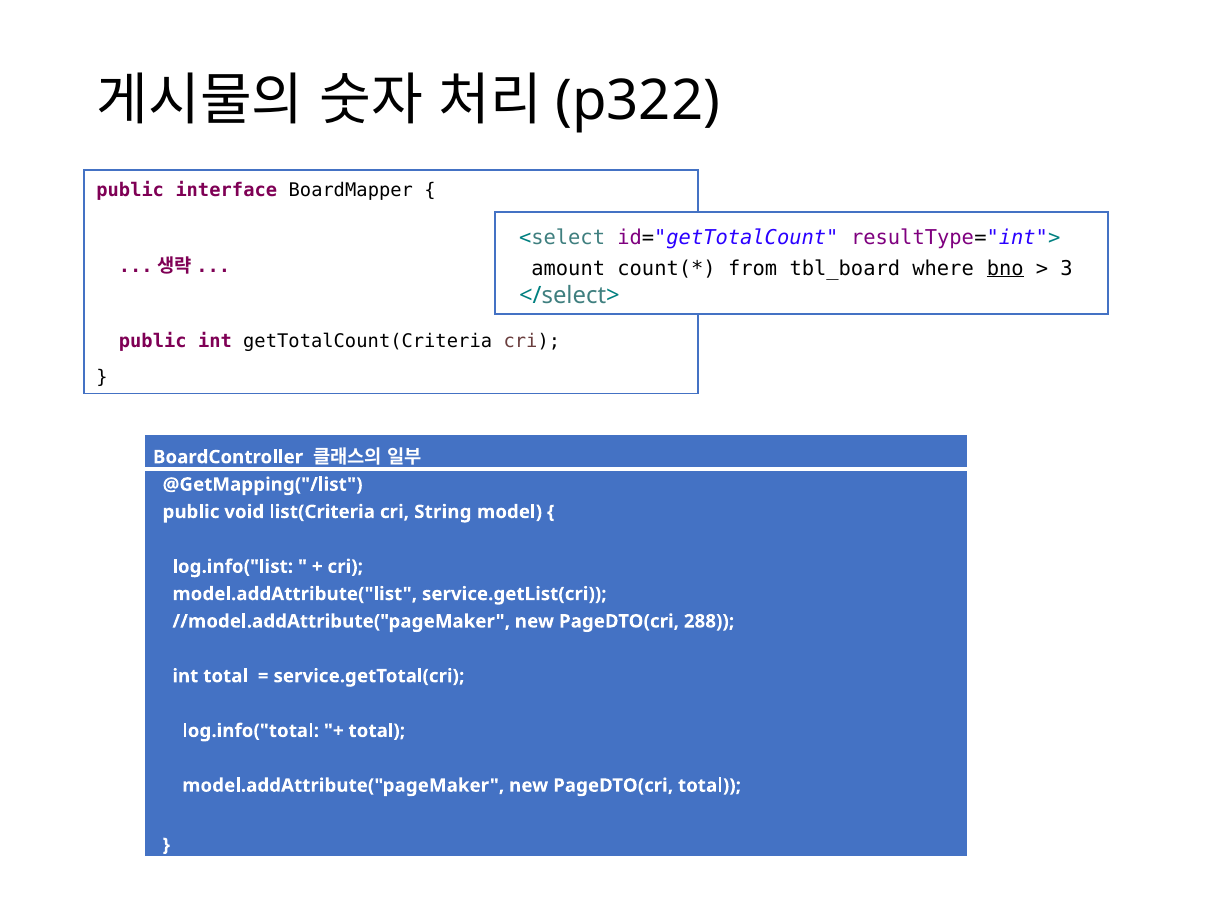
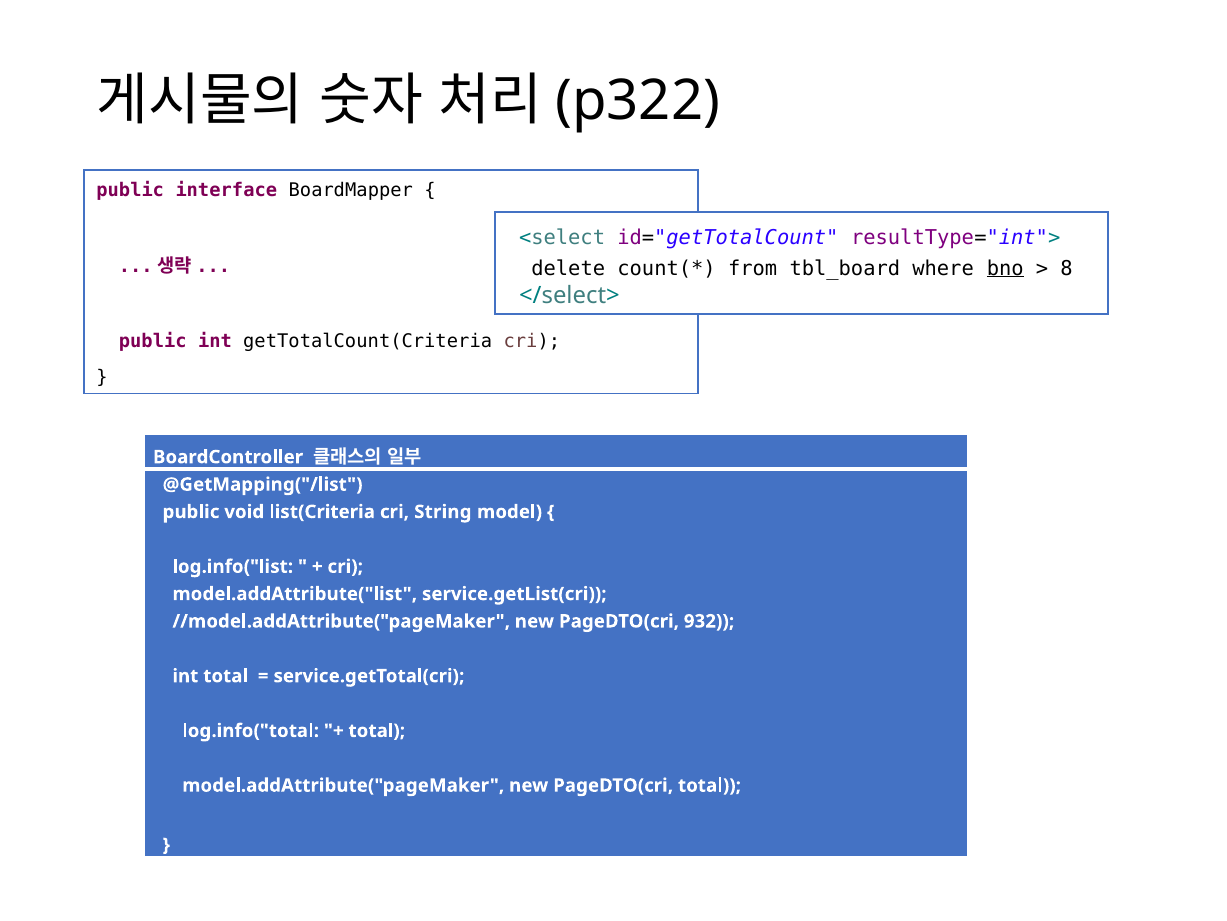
amount: amount -> delete (568, 268)
3: 3 -> 8 (1067, 268)
288: 288 -> 932 (709, 621)
